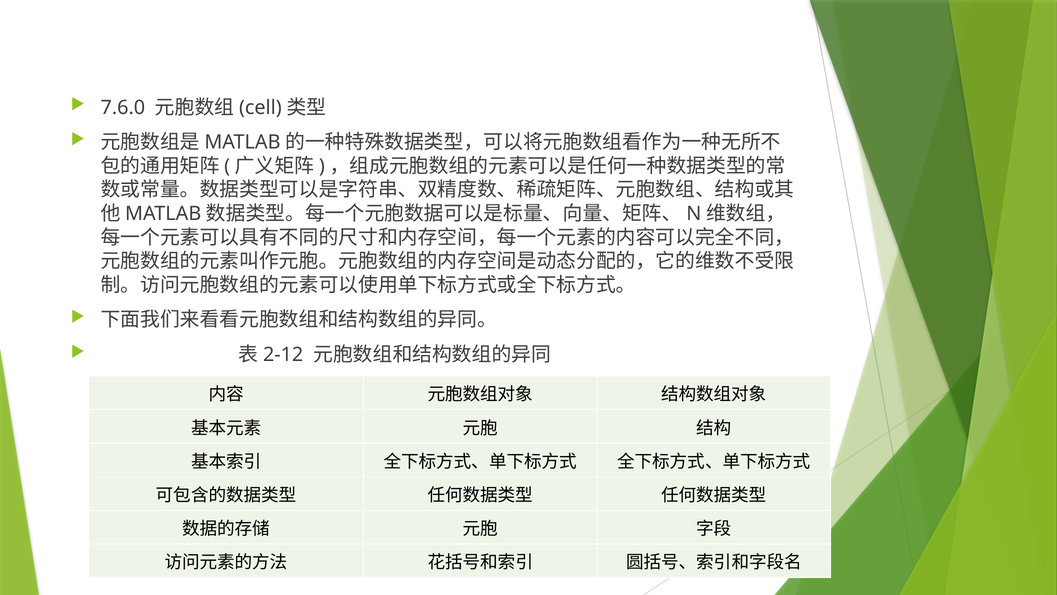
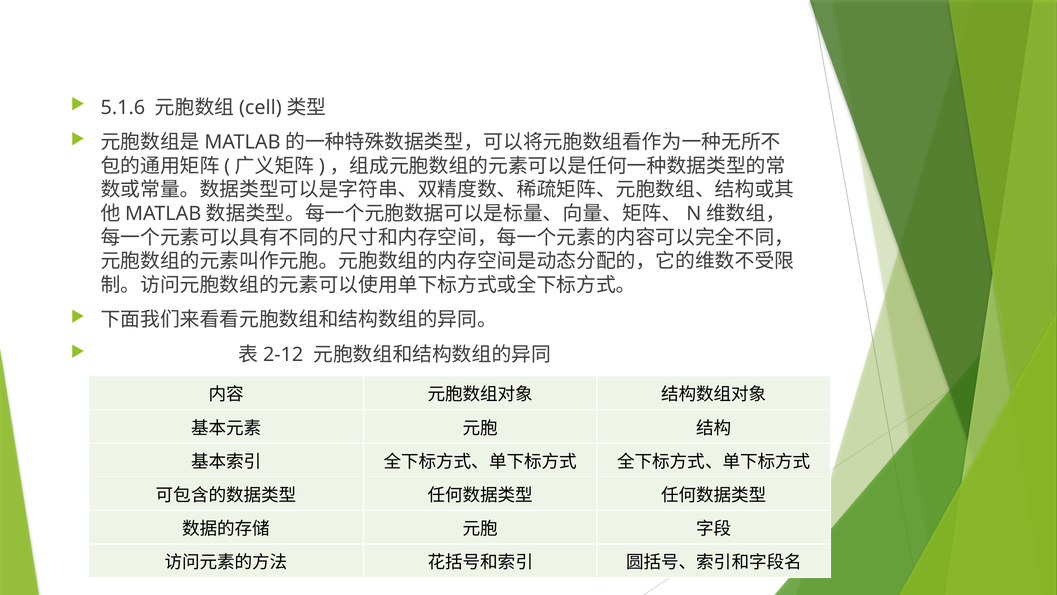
7.6.0: 7.6.0 -> 5.1.6 (123, 107)
